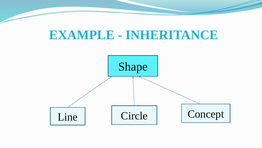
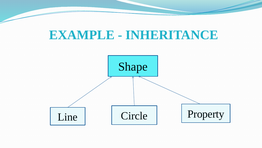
Concept: Concept -> Property (206, 114)
